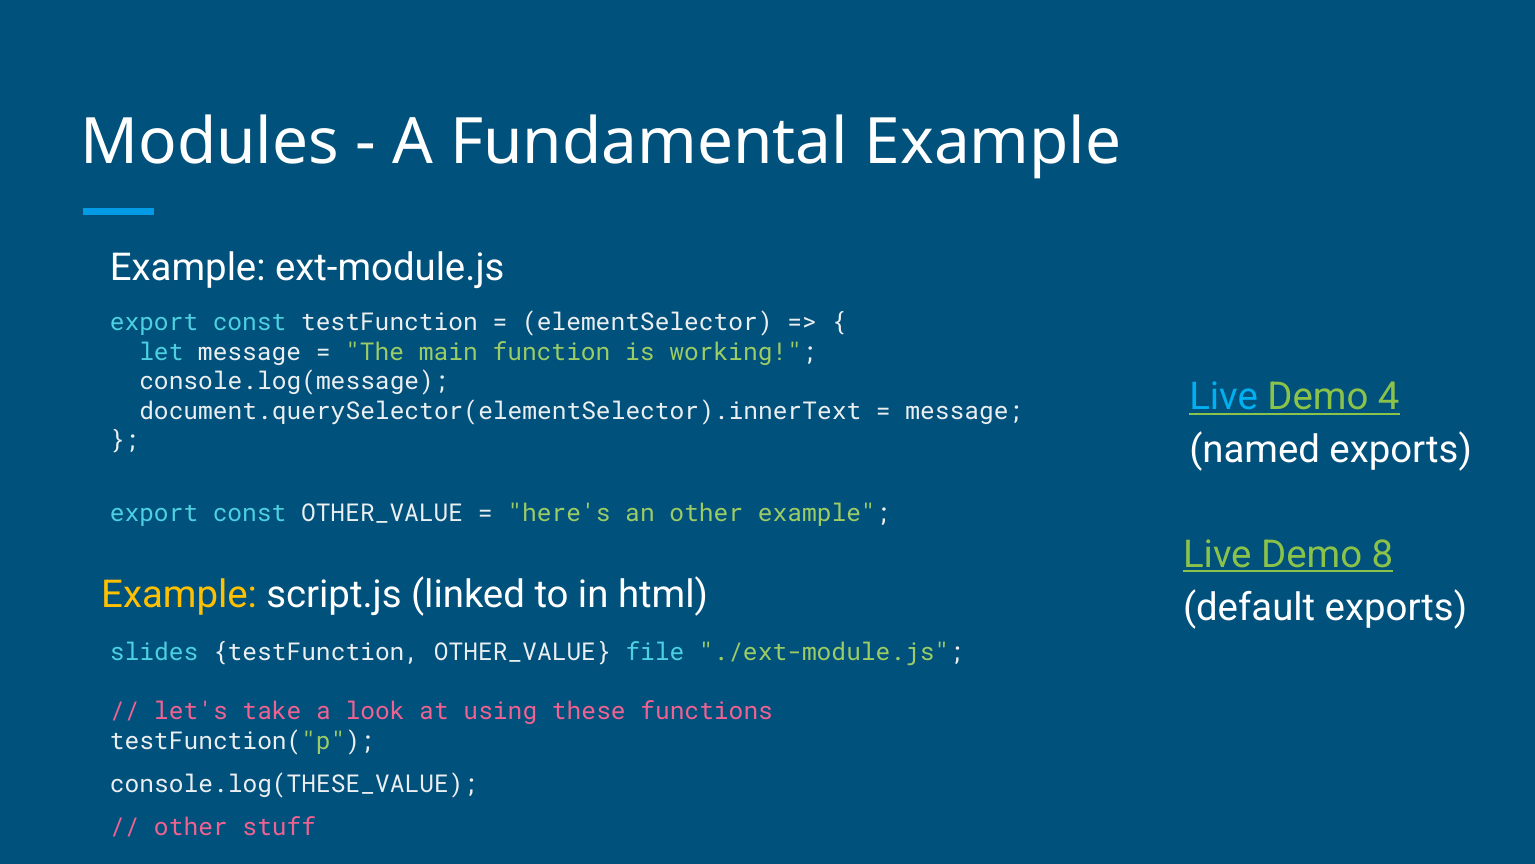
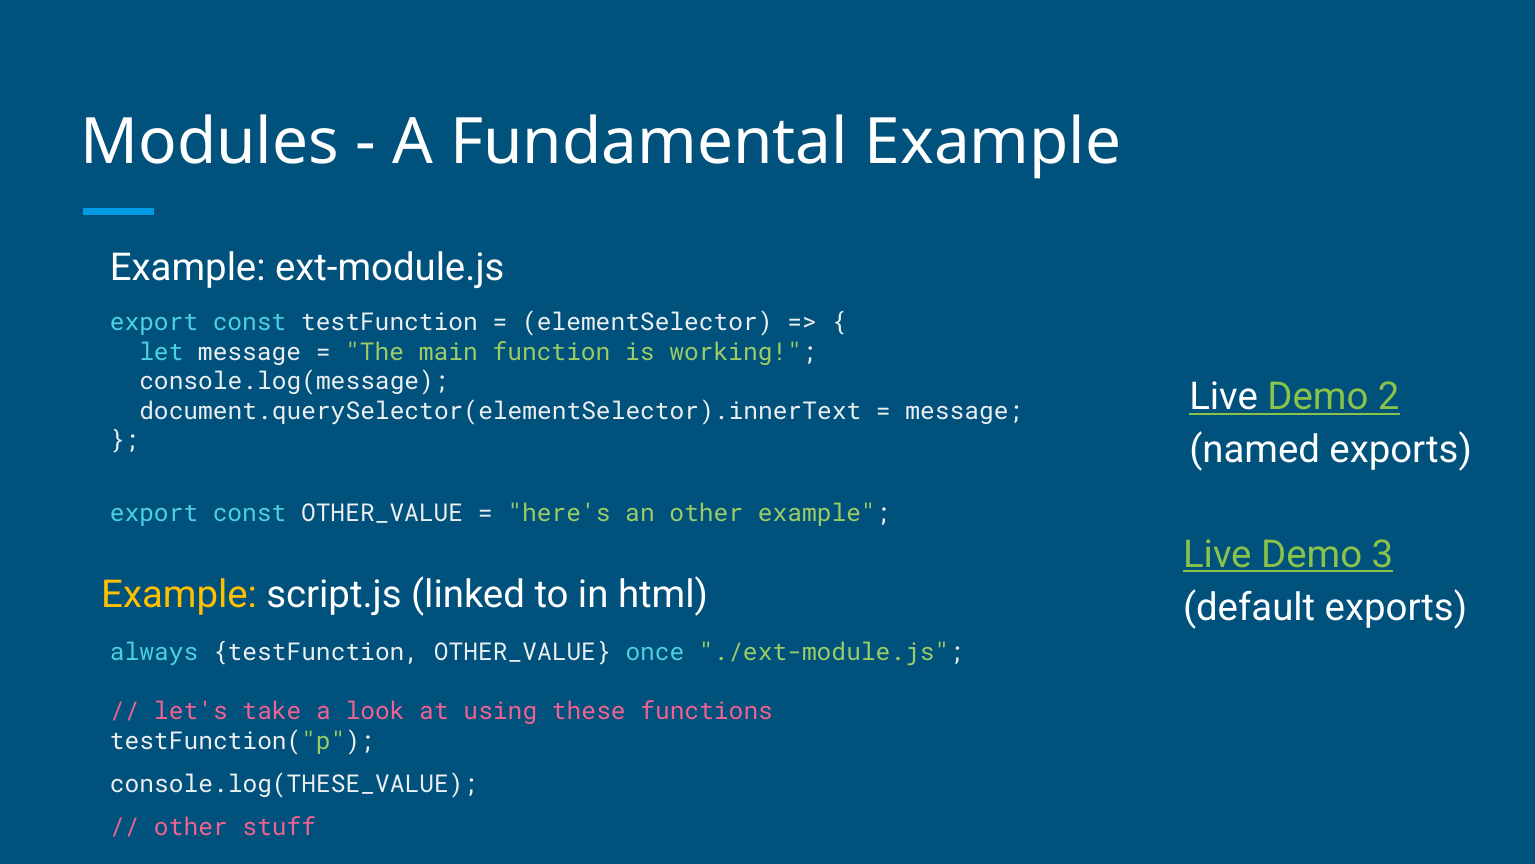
Live colour: light blue -> white (1224, 397)
4: 4 -> 2 (1389, 397)
8: 8 -> 3 (1382, 554)
slides: slides -> always (154, 652)
file: file -> once (655, 652)
